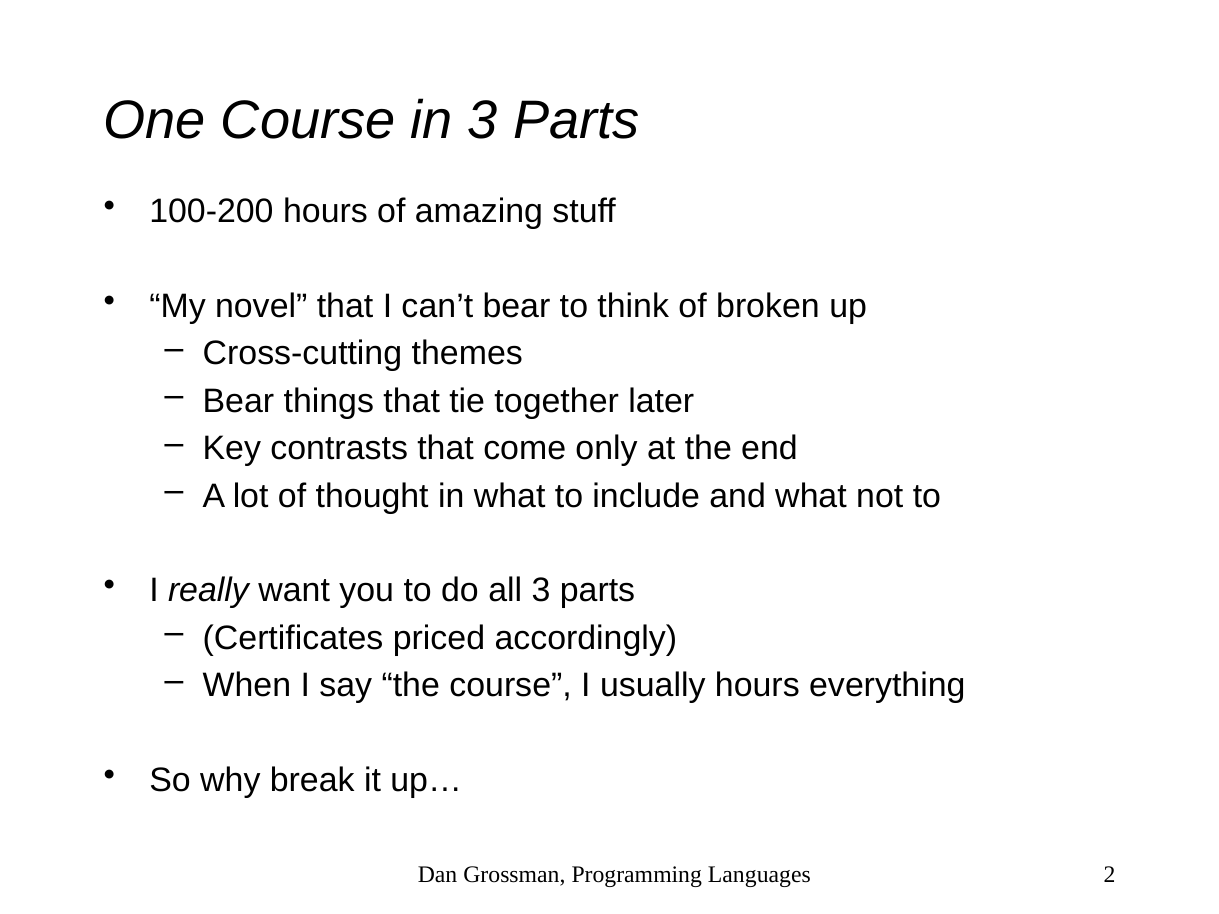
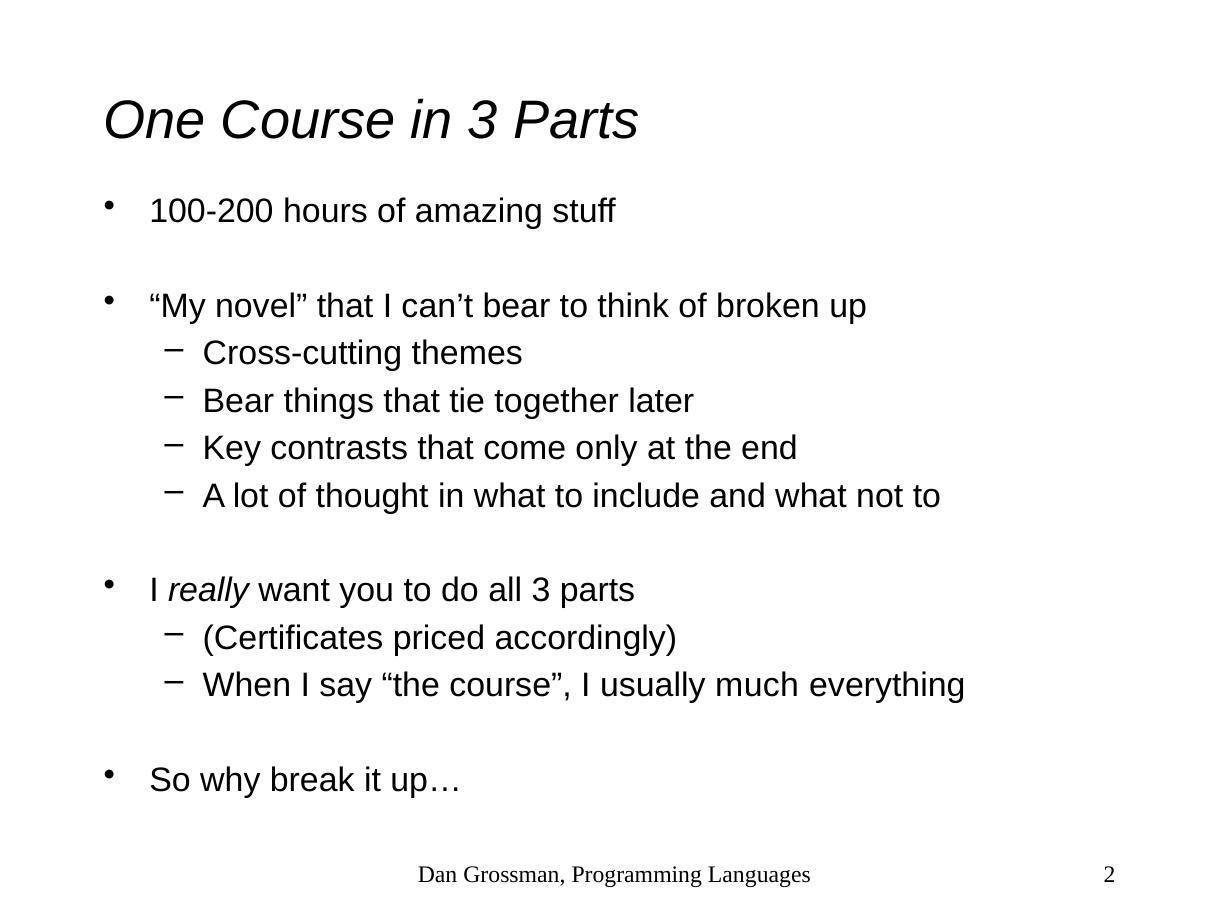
usually hours: hours -> much (757, 686)
